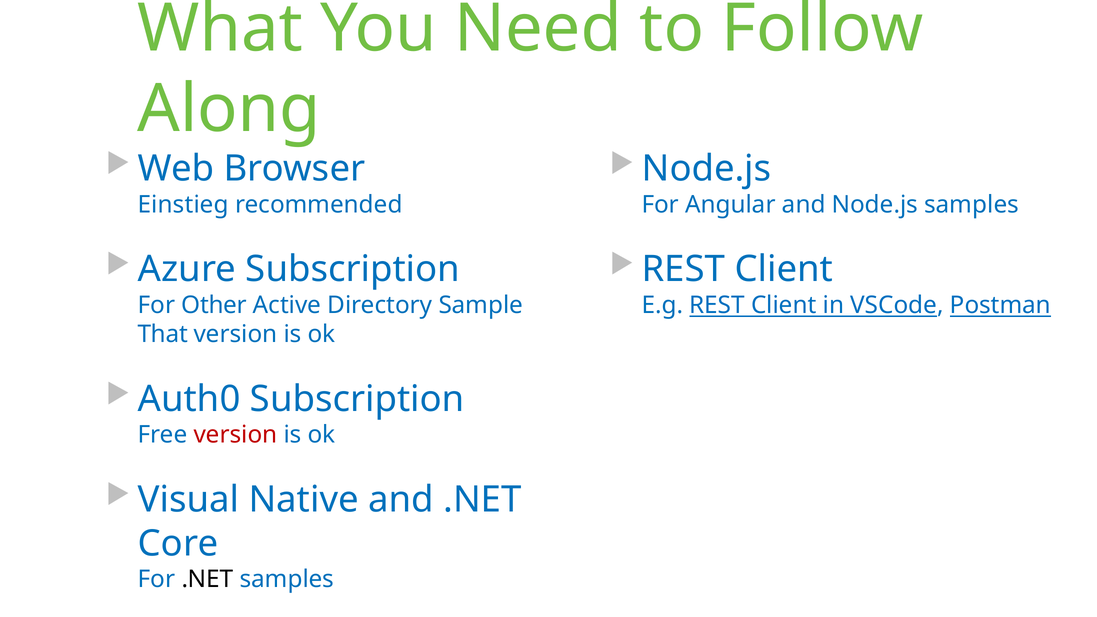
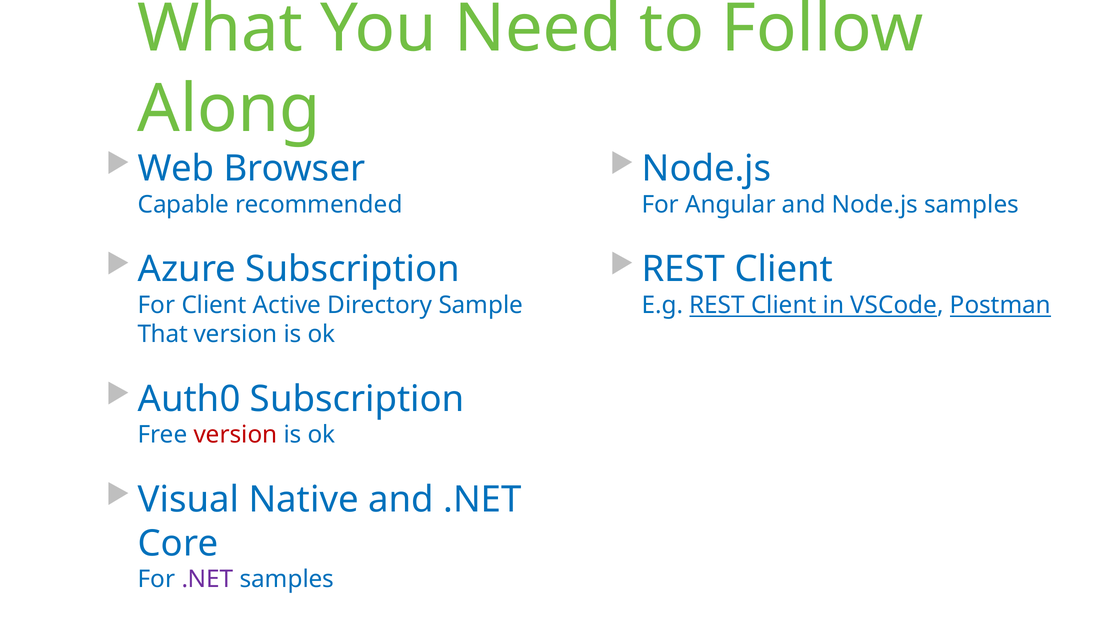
Einstieg: Einstieg -> Capable (183, 205)
For Other: Other -> Client (214, 305)
.NET colour: black -> purple (207, 579)
